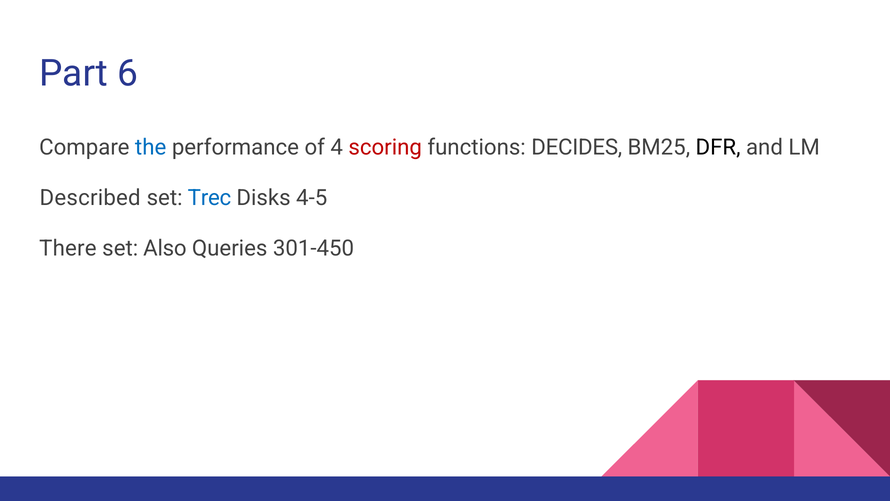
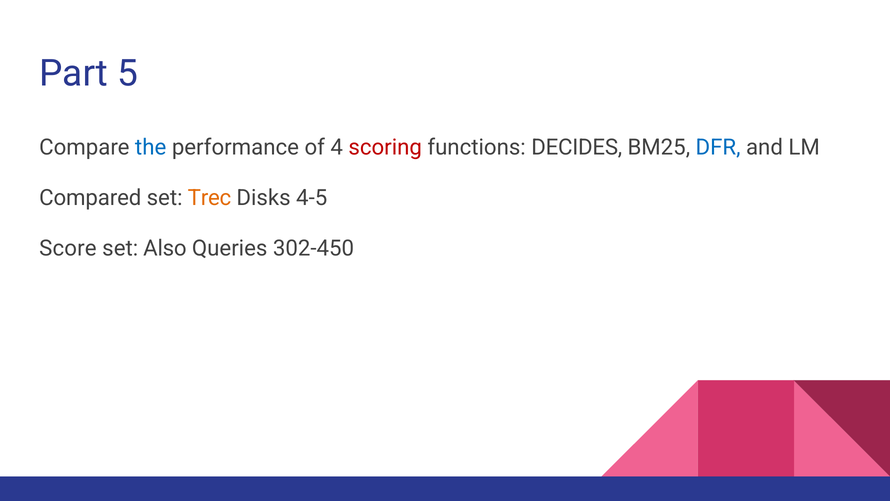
6: 6 -> 5 (128, 74)
DFR colour: black -> blue (718, 147)
Described: Described -> Compared (90, 198)
Trec colour: blue -> orange (209, 198)
There: There -> Score (68, 248)
301-450: 301-450 -> 302-450 (314, 248)
